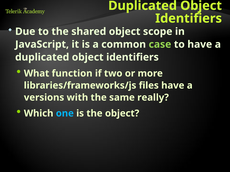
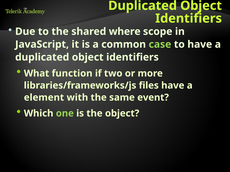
shared object: object -> where (125, 32)
versions: versions -> element (44, 98)
really: really -> event (153, 98)
one colour: light blue -> light green (65, 114)
